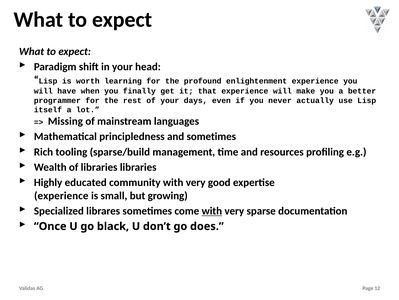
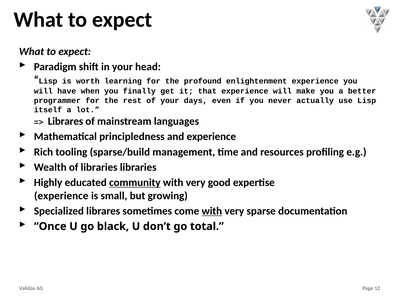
Missing: Missing -> Librares (66, 121)
and sometimes: sometimes -> experience (211, 136)
community underline: none -> present (135, 182)
does: does -> total (207, 226)
